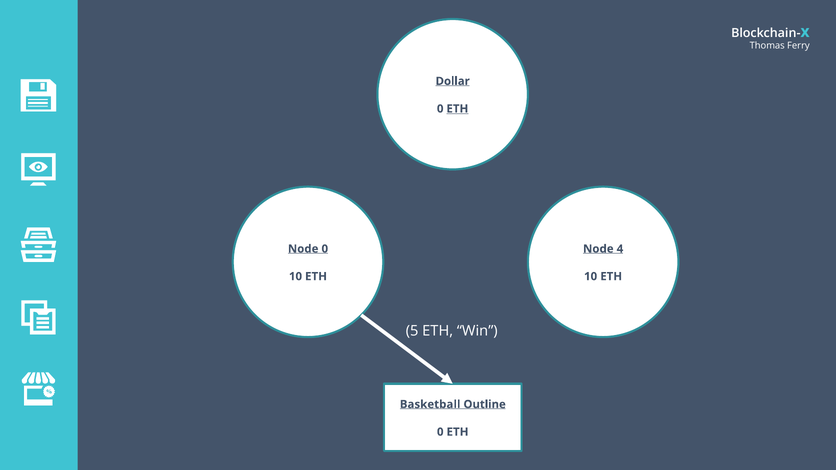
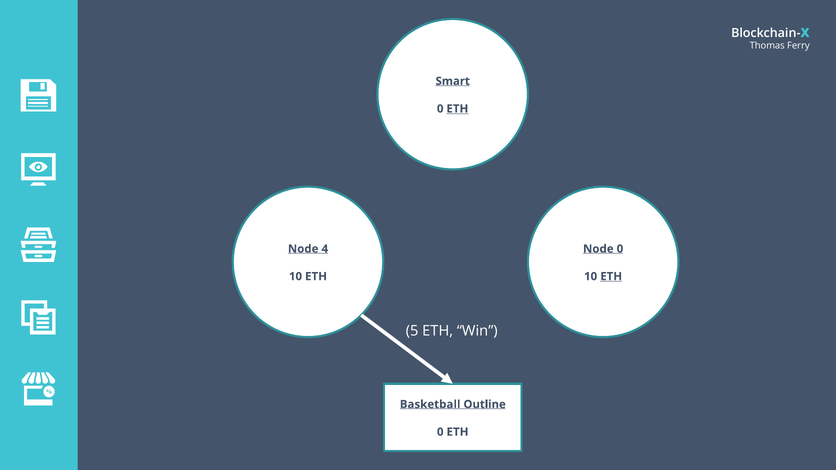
Dollar: Dollar -> Smart (453, 81)
Node 0: 0 -> 4 (325, 249)
Node 4: 4 -> 0 (620, 249)
ETH underline: none -> present (611, 277)
